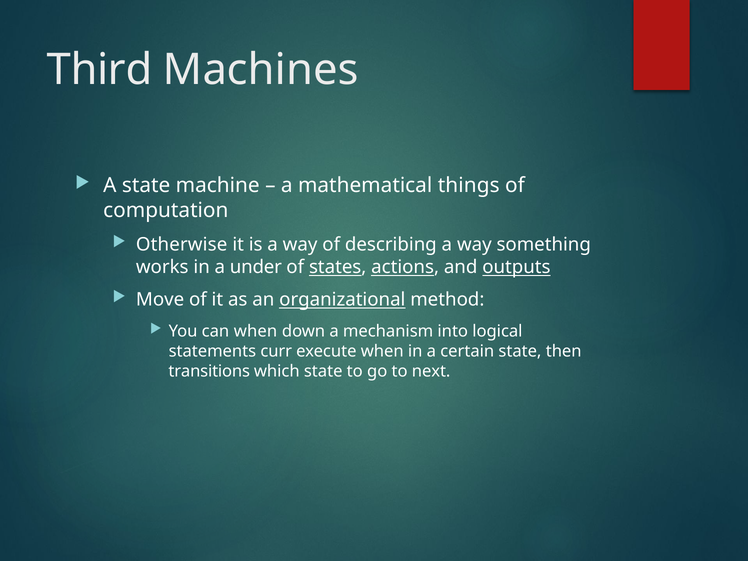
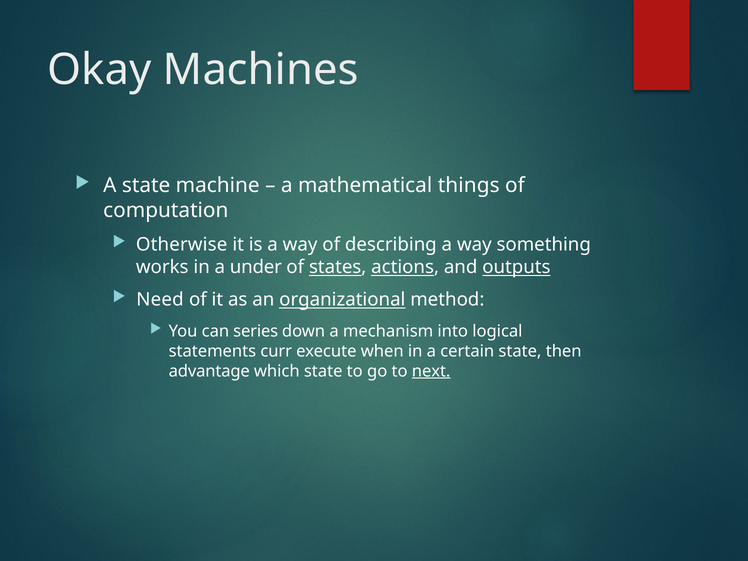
Third: Third -> Okay (99, 70)
Move: Move -> Need (160, 300)
can when: when -> series (256, 331)
transitions: transitions -> advantage (209, 371)
next underline: none -> present (431, 371)
